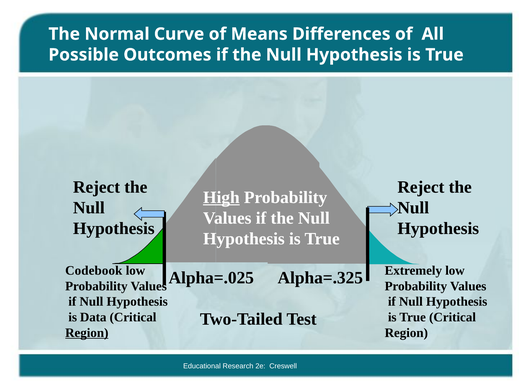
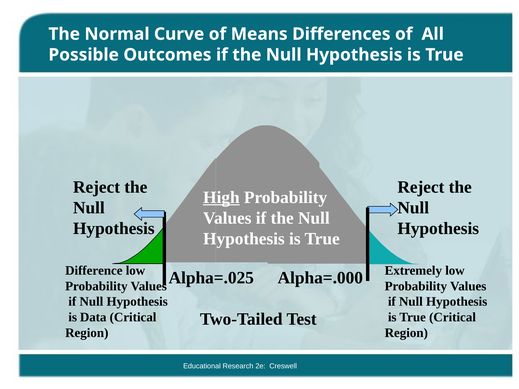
Codebook: Codebook -> Difference (94, 271)
Alpha=.325: Alpha=.325 -> Alpha=.000 (320, 278)
Region underline: present -> none (87, 333)
